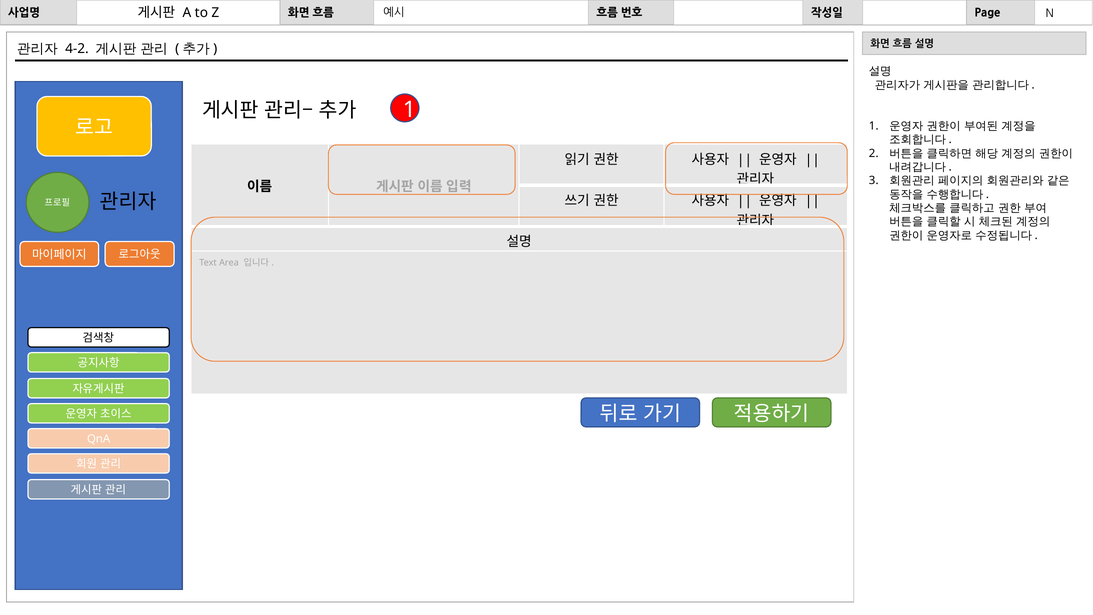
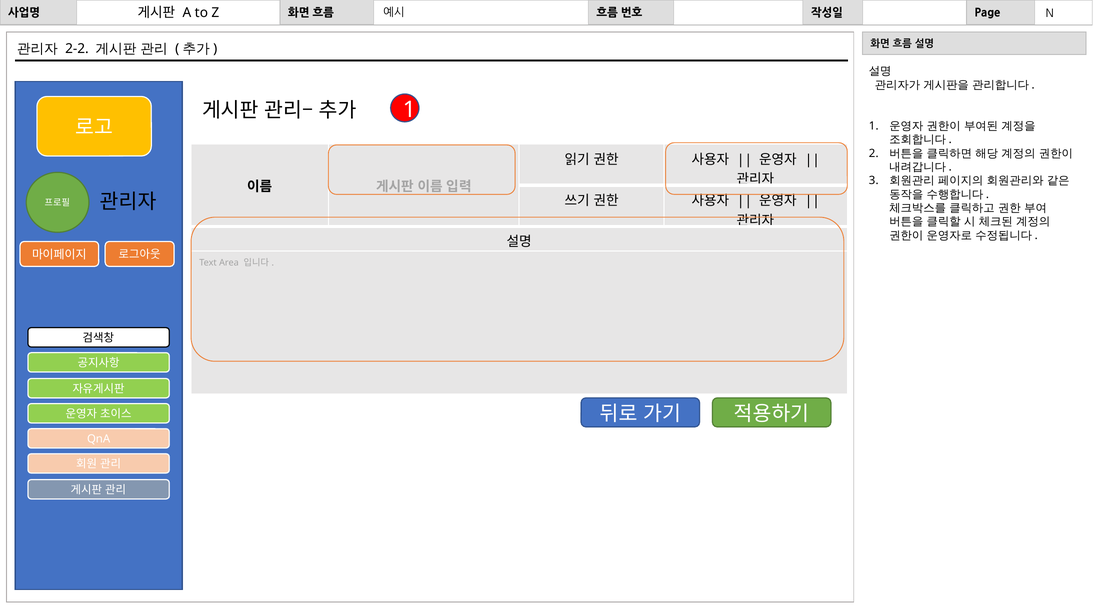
4-2: 4-2 -> 2-2 (77, 49)
